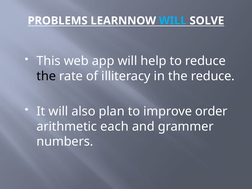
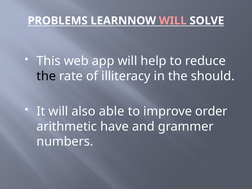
WILL colour: light blue -> pink (173, 21)
the reduce: reduce -> should (213, 76)
plan: plan -> able (112, 111)
each: each -> have (115, 126)
